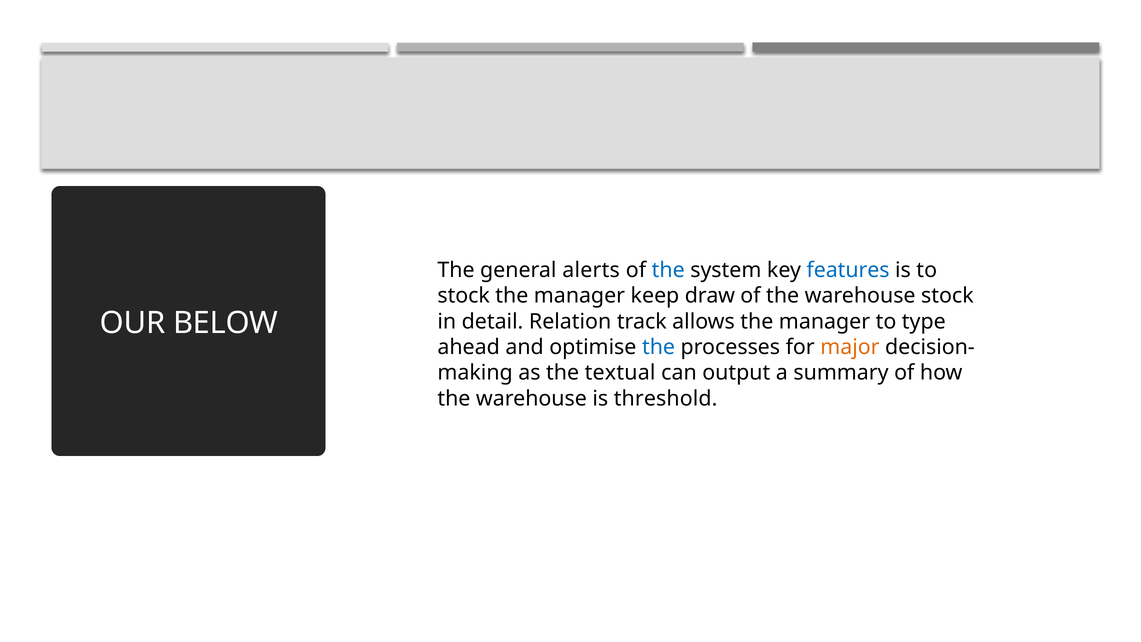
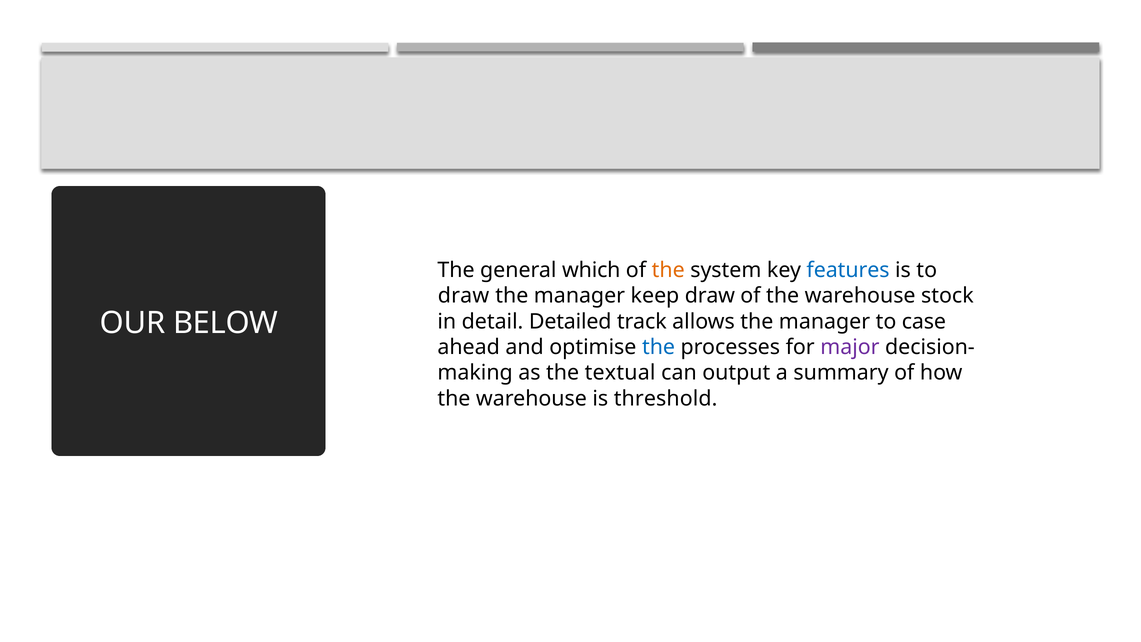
alerts: alerts -> which (591, 270)
the colour: blue -> orange (668, 270)
stock: stock -> draw (464, 296)
Relation: Relation -> Detailed (570, 321)
type: type -> case (924, 321)
major colour: orange -> purple (850, 347)
